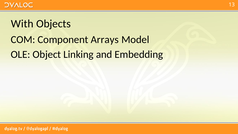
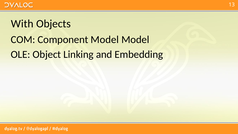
Component Arrays: Arrays -> Model (105, 40)
